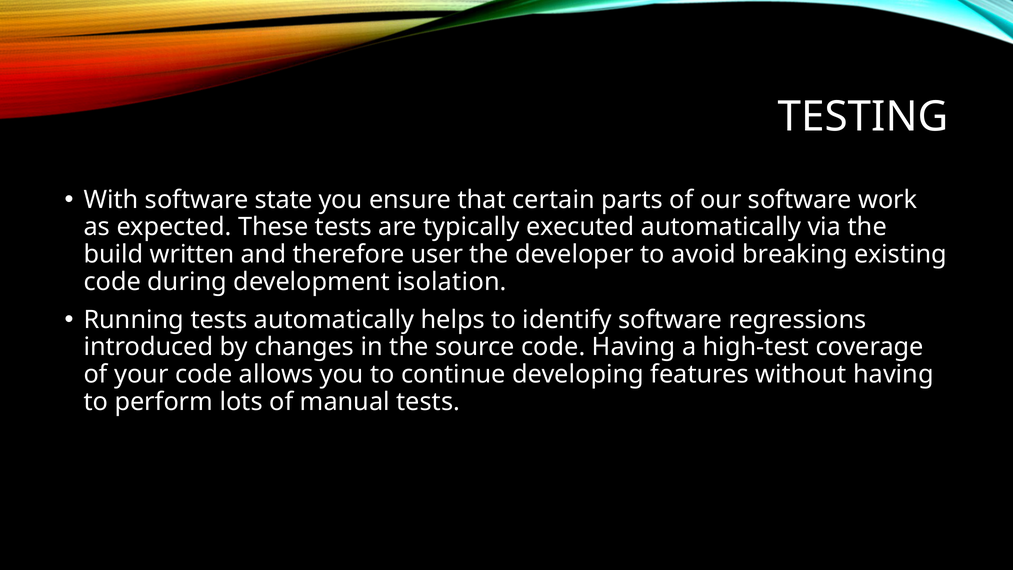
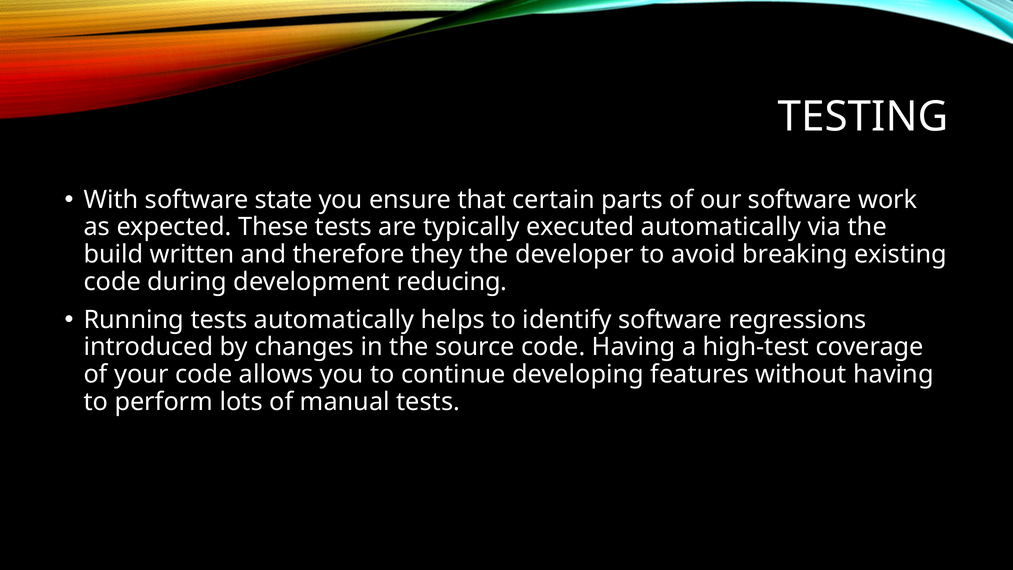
user: user -> they (437, 254)
isolation: isolation -> reducing (452, 282)
